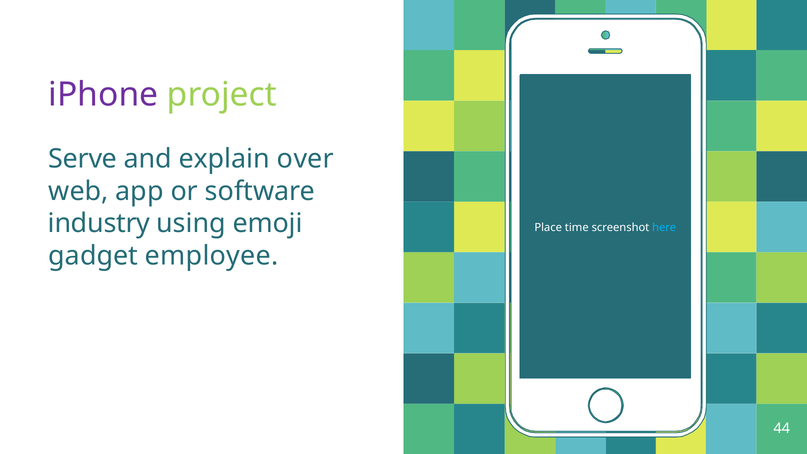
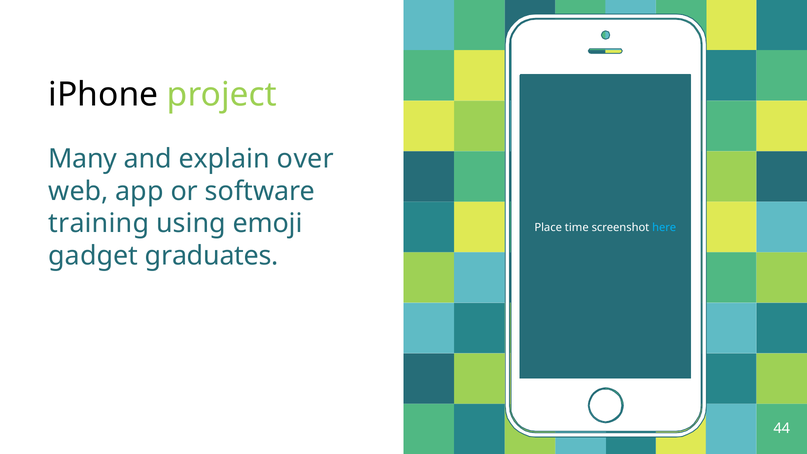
iPhone colour: purple -> black (103, 95)
Serve: Serve -> Many (83, 159)
industry: industry -> training (99, 223)
employee: employee -> graduates (212, 256)
